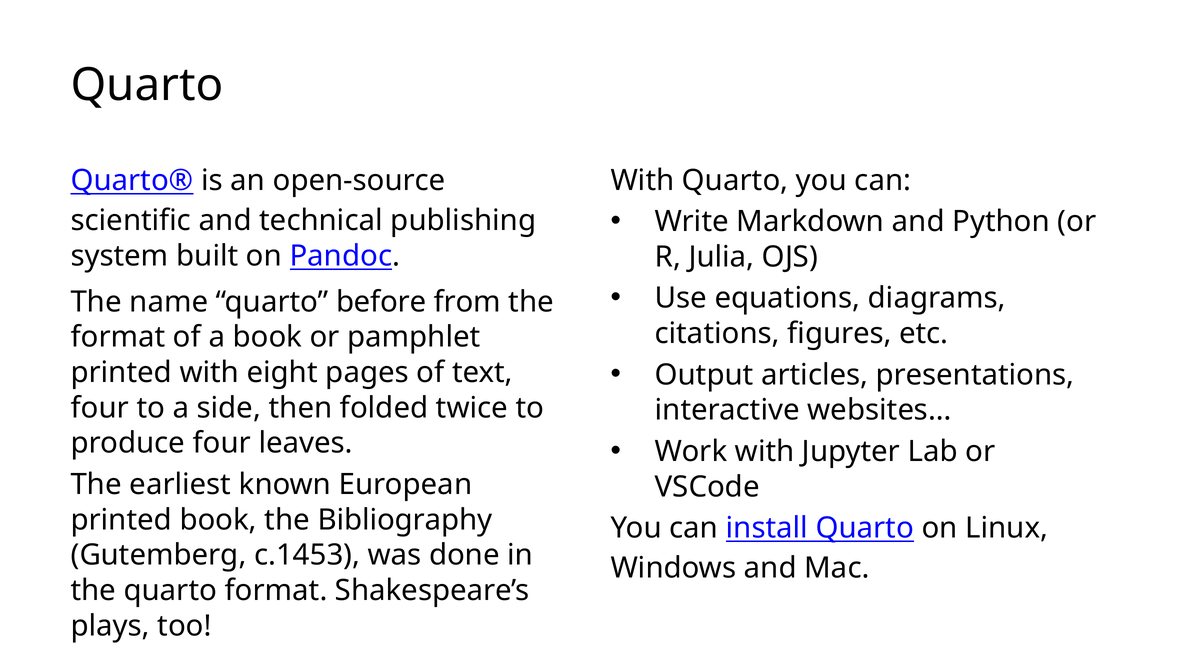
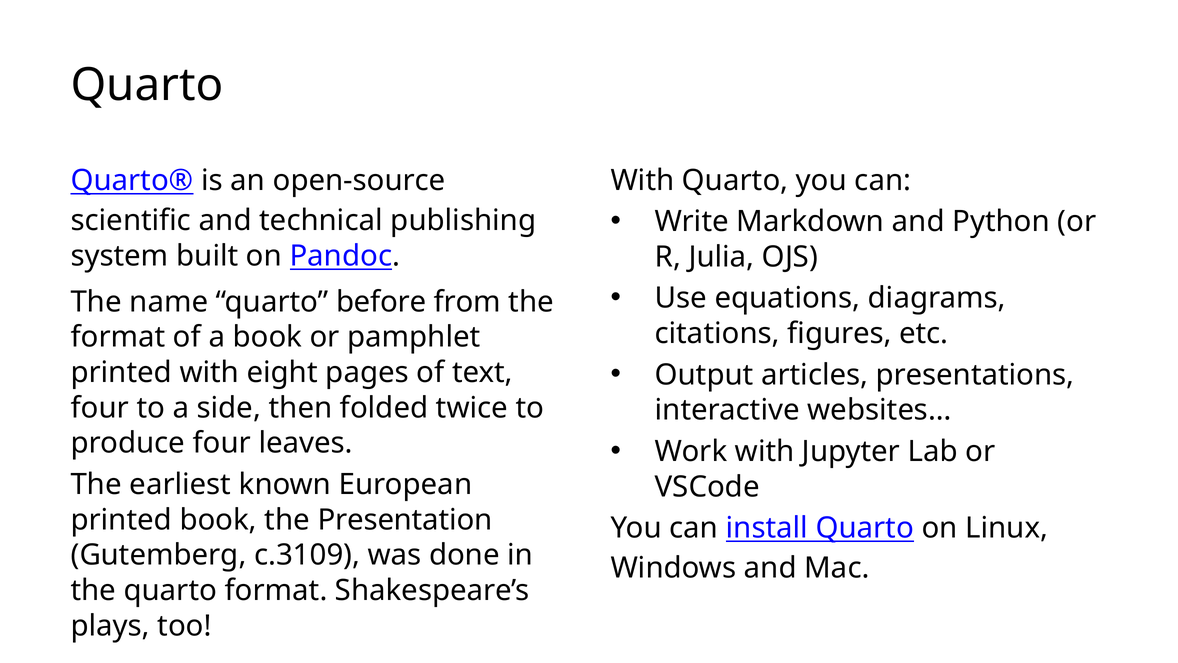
Bibliography: Bibliography -> Presentation (405, 520)
c.1453: c.1453 -> c.3109 (307, 555)
